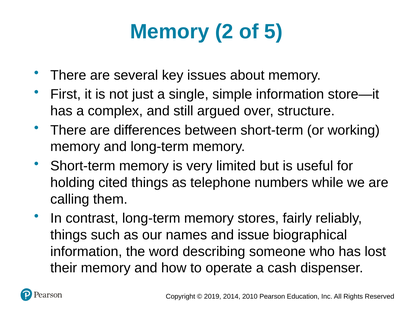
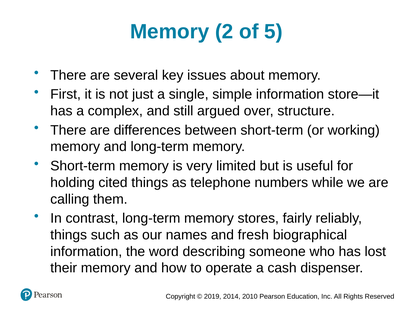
issue: issue -> fresh (253, 235)
